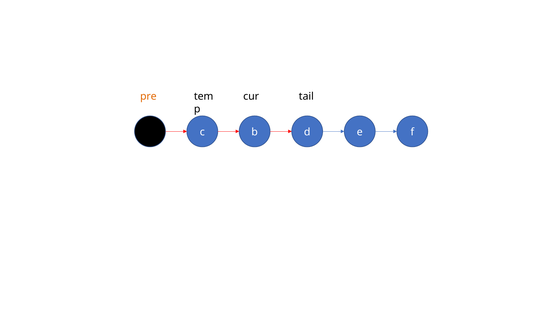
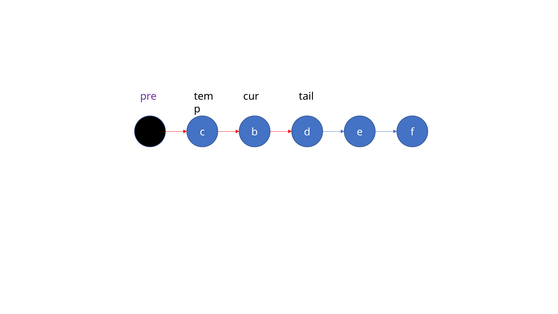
pre colour: orange -> purple (148, 96)
